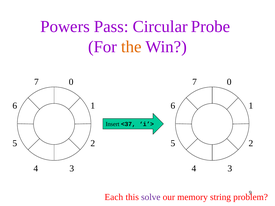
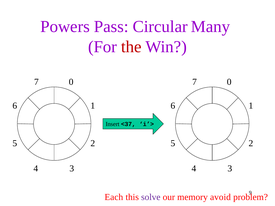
Probe: Probe -> Many (211, 27)
the colour: orange -> red (131, 47)
string: string -> avoid (220, 197)
